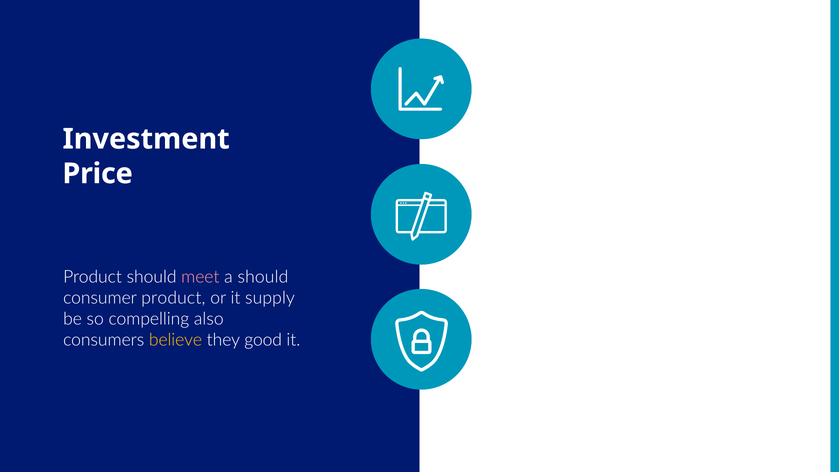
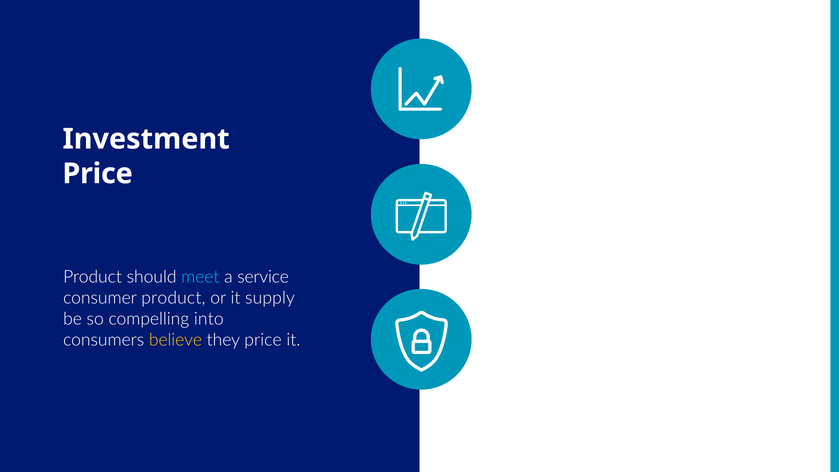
meet colour: pink -> light blue (200, 277)
a should: should -> service (263, 277)
also: also -> into (209, 319)
they good: good -> price (263, 340)
